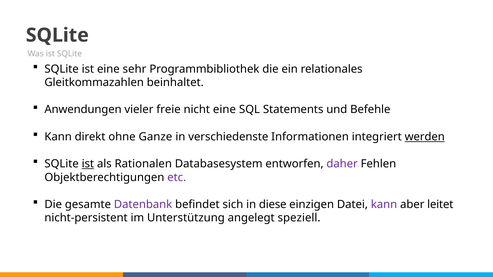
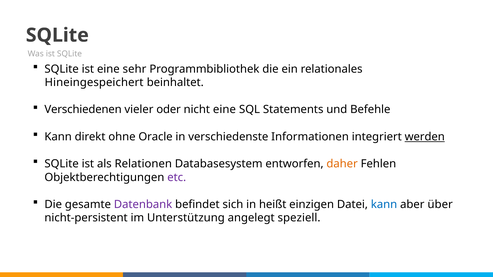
Gleitkommazahlen: Gleitkommazahlen -> Hineingespeichert (94, 83)
Anwendungen: Anwendungen -> Verschiedenen (83, 110)
freie: freie -> oder (169, 110)
Ganze: Ganze -> Oracle (156, 137)
ist underline: present -> none (88, 164)
Rationalen: Rationalen -> Relationen (143, 164)
daher colour: purple -> orange (342, 164)
diese: diese -> heißt (273, 205)
kann colour: purple -> blue (384, 205)
leitet: leitet -> über (440, 205)
